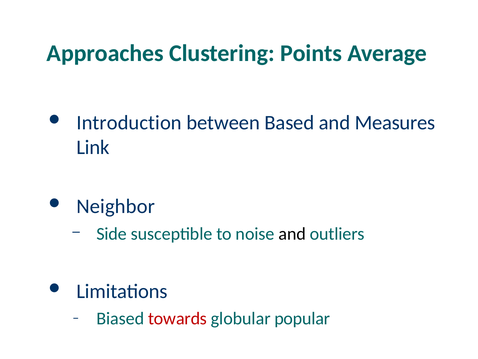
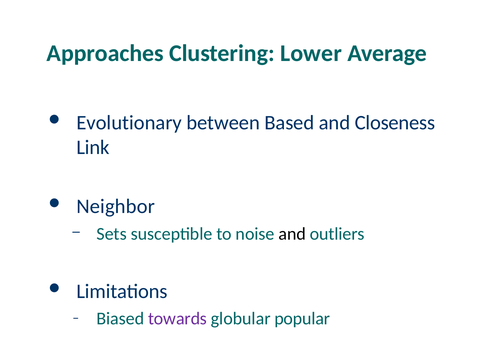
Points: Points -> Lower (311, 53)
Introduction: Introduction -> Evolutionary (129, 122)
Measures: Measures -> Closeness (395, 122)
Side: Side -> Sets (112, 234)
towards colour: red -> purple (178, 318)
